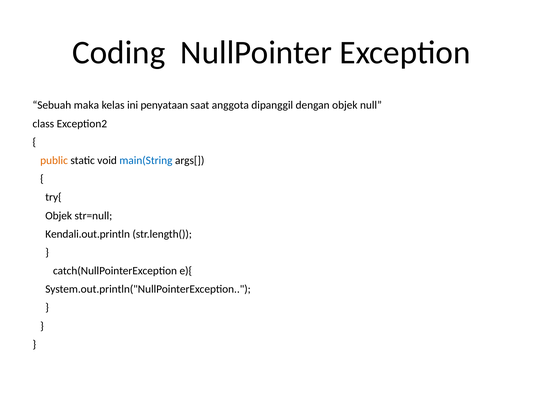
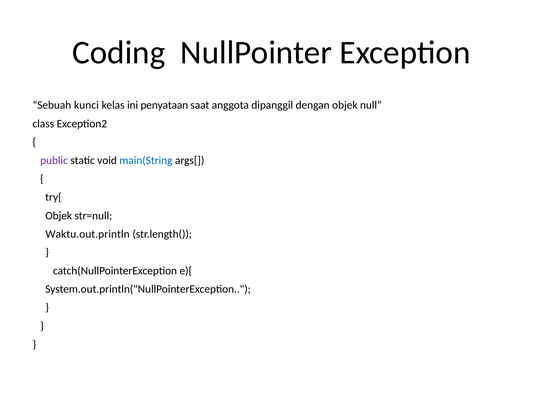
maka: maka -> kunci (86, 105)
public colour: orange -> purple (54, 161)
Kendali.out.println: Kendali.out.println -> Waktu.out.println (88, 234)
